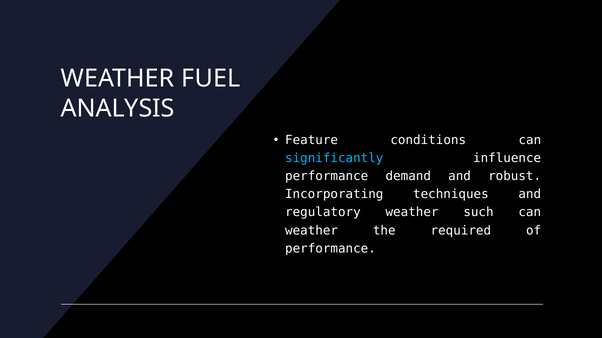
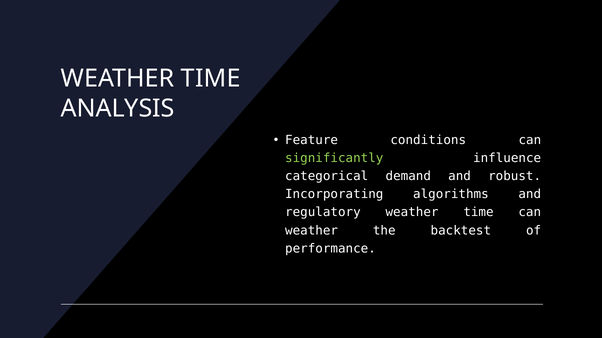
FUEL: FUEL -> TIME (211, 78)
significantly colour: light blue -> light green (334, 159)
performance: performance -> categorical (327, 177)
techniques: techniques -> algorithms (451, 195)
such: such -> time (478, 213)
required: required -> backtest (461, 231)
